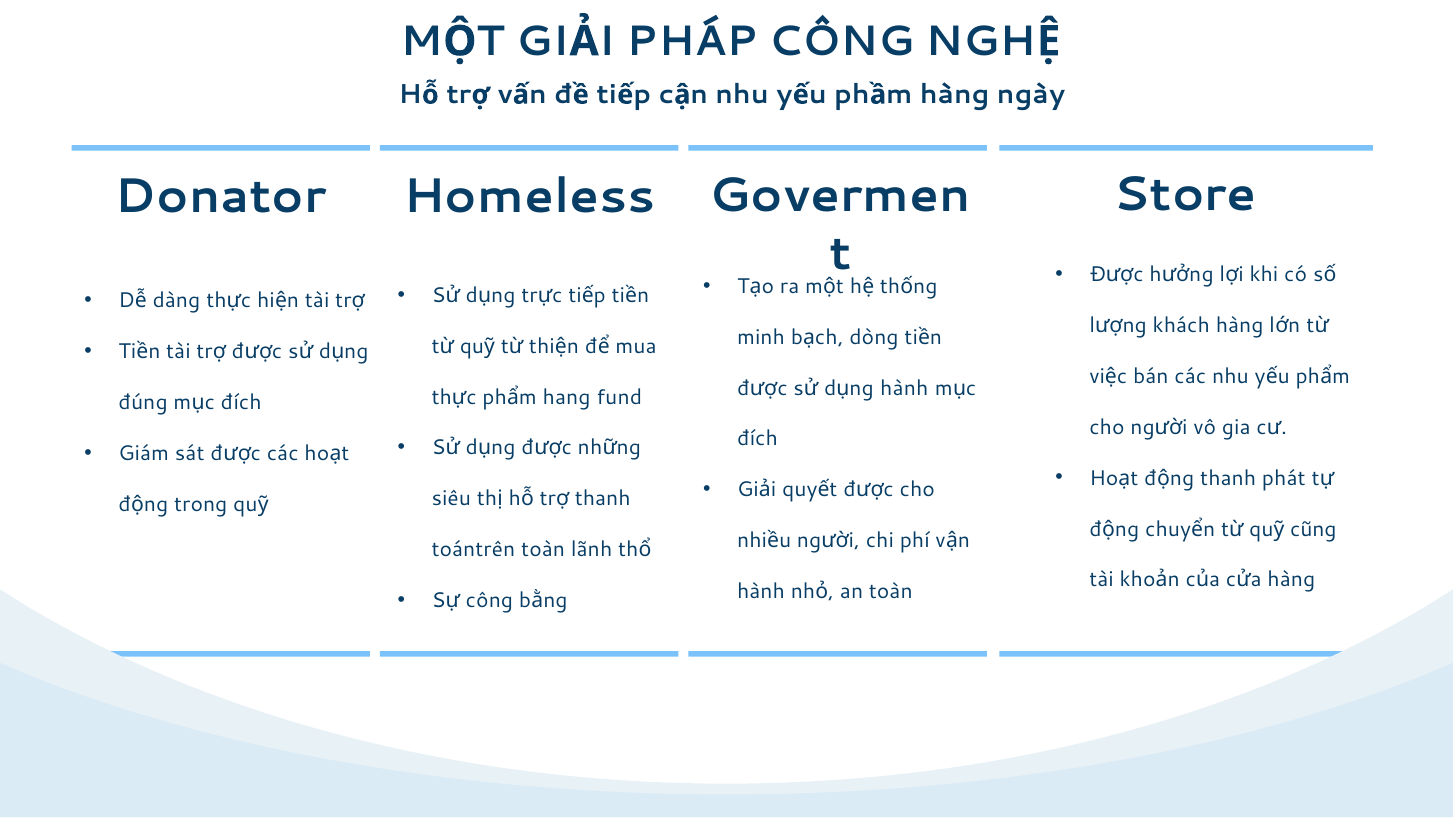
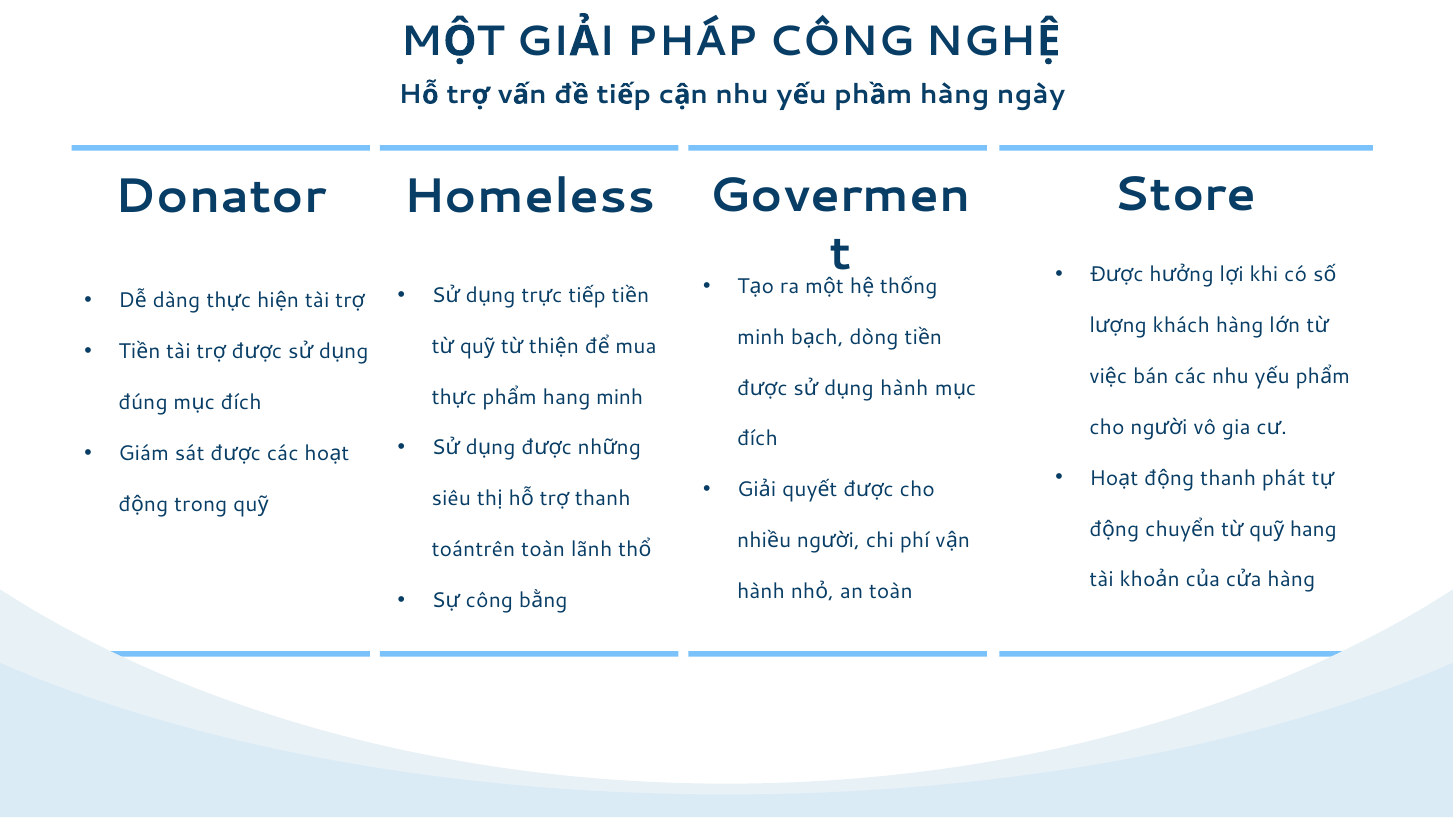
hang fund: fund -> minh (620, 397)
cũng: cũng -> hang (1313, 529)
